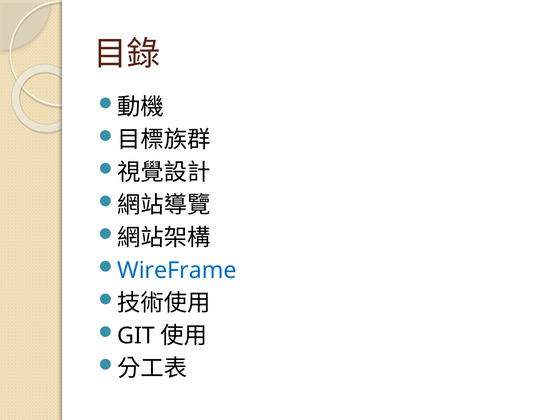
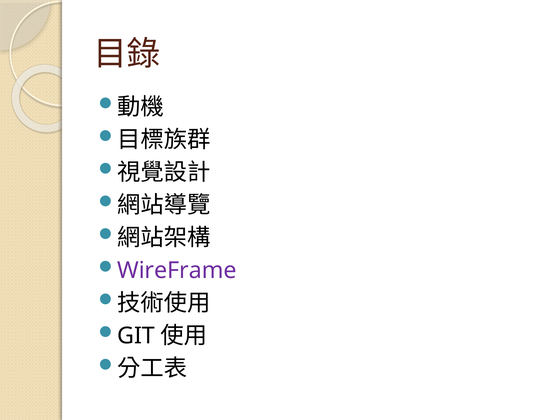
WireFrame colour: blue -> purple (177, 270)
